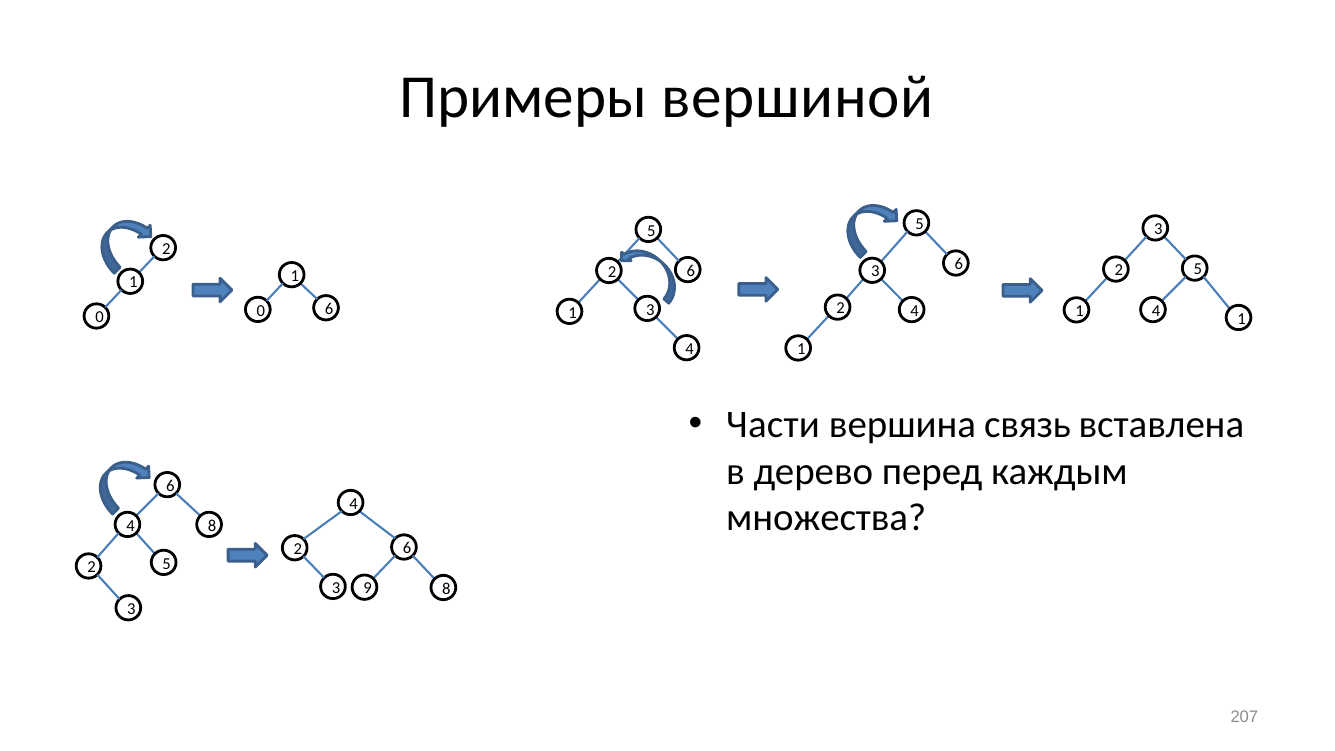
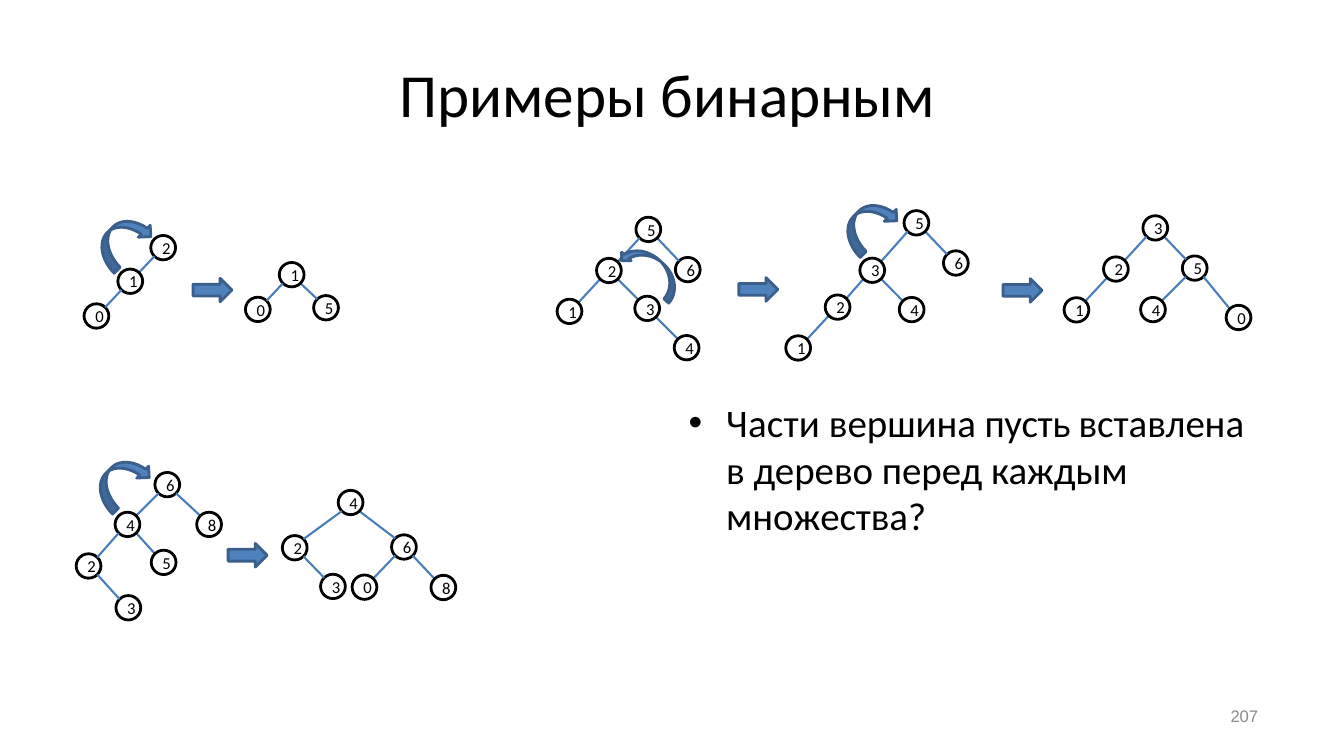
вершиной: вершиной -> бинарным (798, 97)
1: 1 -> 0 (1242, 319)
6: 6 -> 5 (329, 309)
связь: связь -> пусть (1028, 425)
3 9: 9 -> 0 (368, 588)
